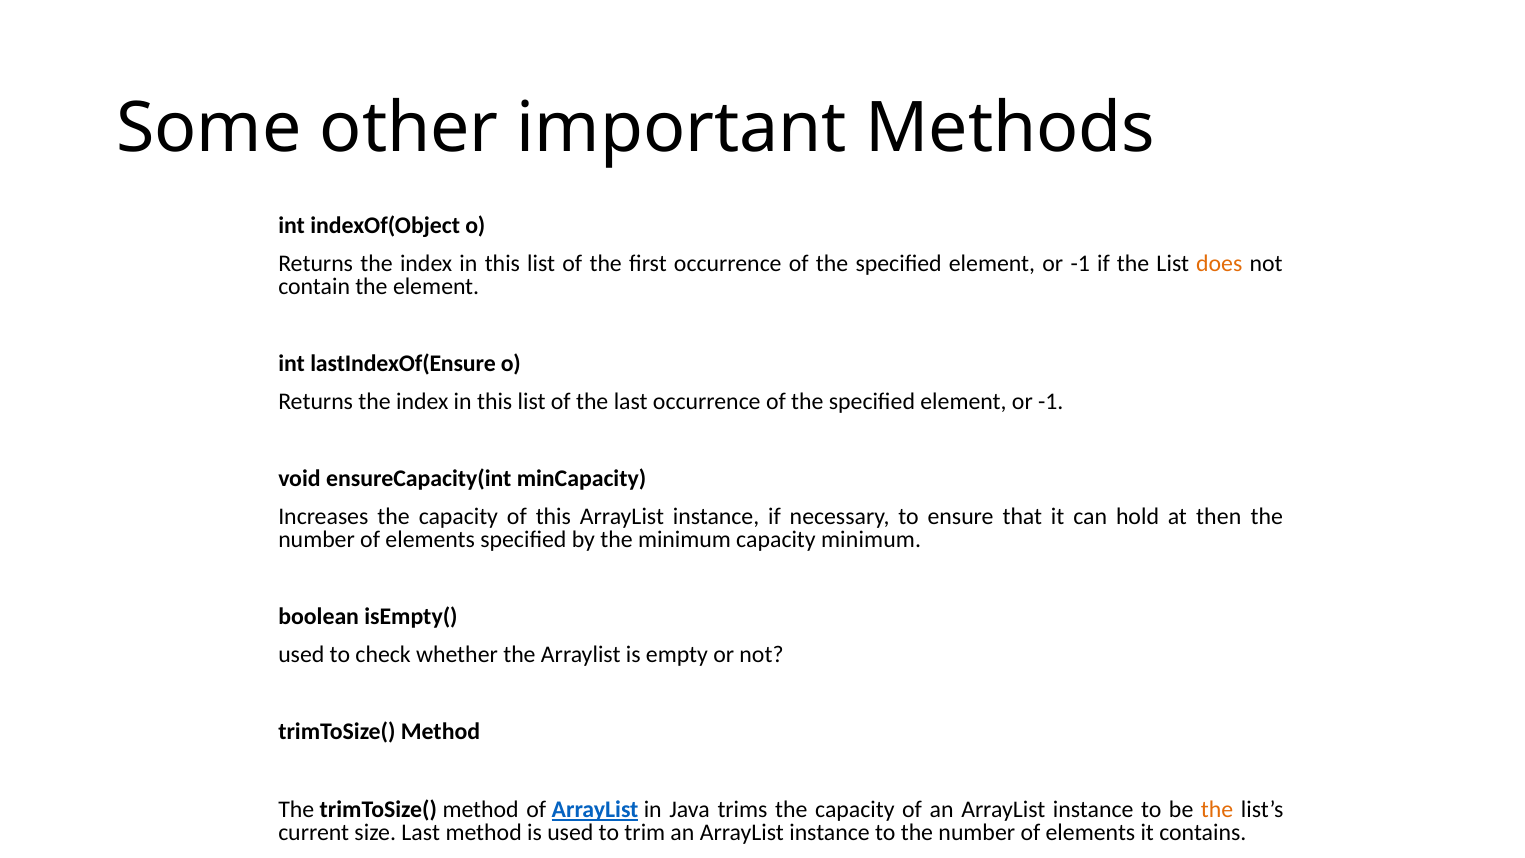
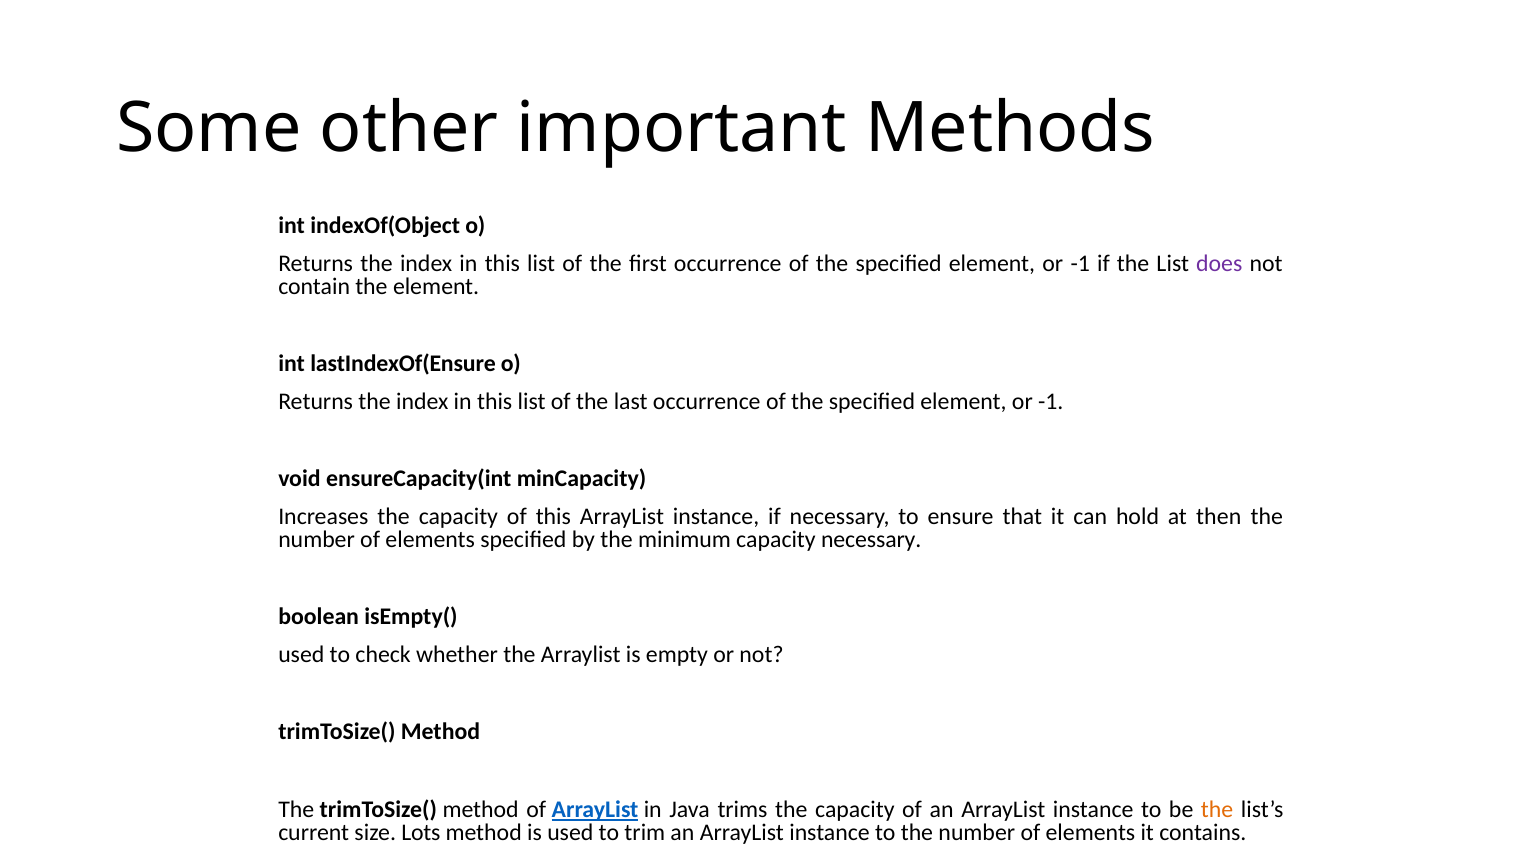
does colour: orange -> purple (1219, 263)
capacity minimum: minimum -> necessary (871, 539)
size Last: Last -> Lots (421, 833)
